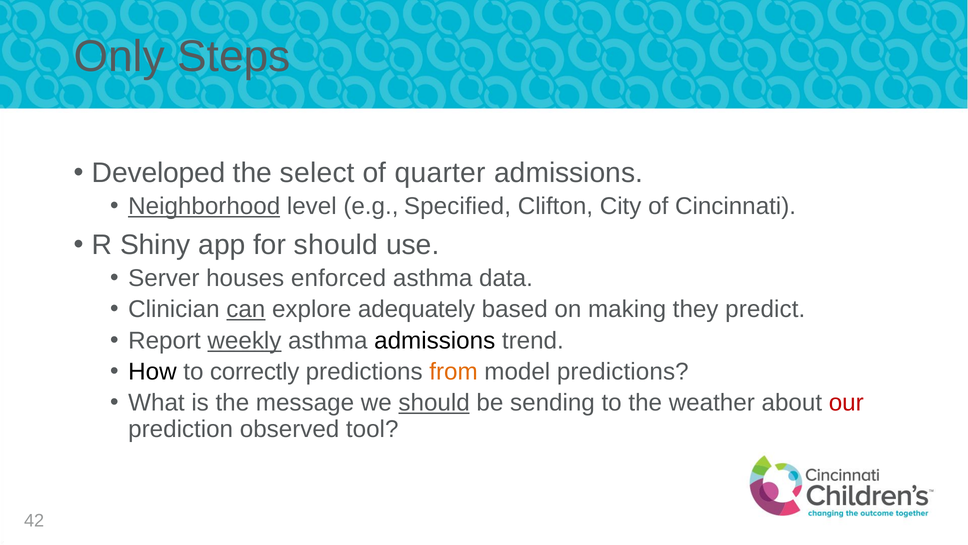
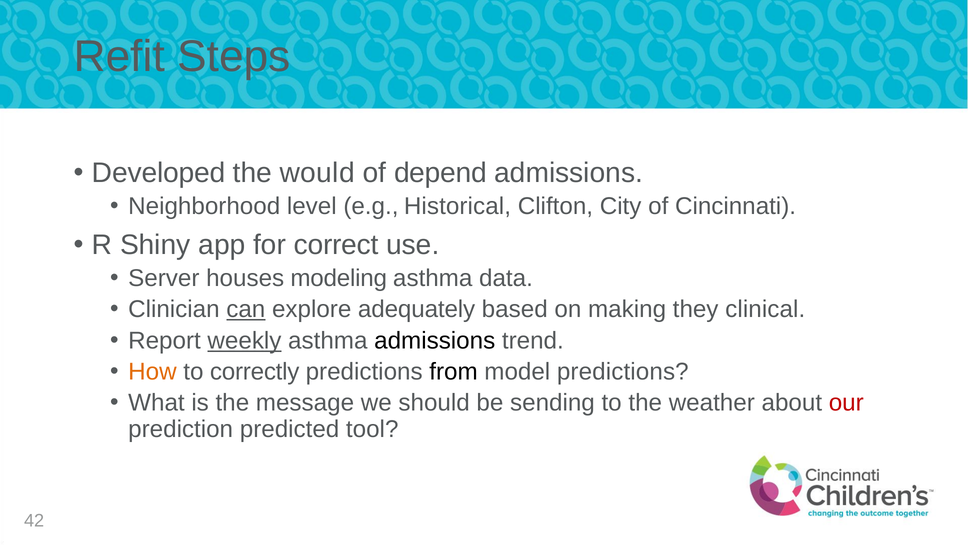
Only: Only -> Refit (119, 56)
select: select -> would (317, 173)
quarter: quarter -> depend (440, 173)
Neighborhood underline: present -> none (204, 206)
Specified: Specified -> Historical (457, 206)
for should: should -> correct (336, 245)
enforced: enforced -> modeling (339, 278)
predict: predict -> clinical (765, 309)
How colour: black -> orange (152, 371)
from colour: orange -> black (454, 371)
should underline: present -> none (434, 403)
observed: observed -> predicted (290, 429)
